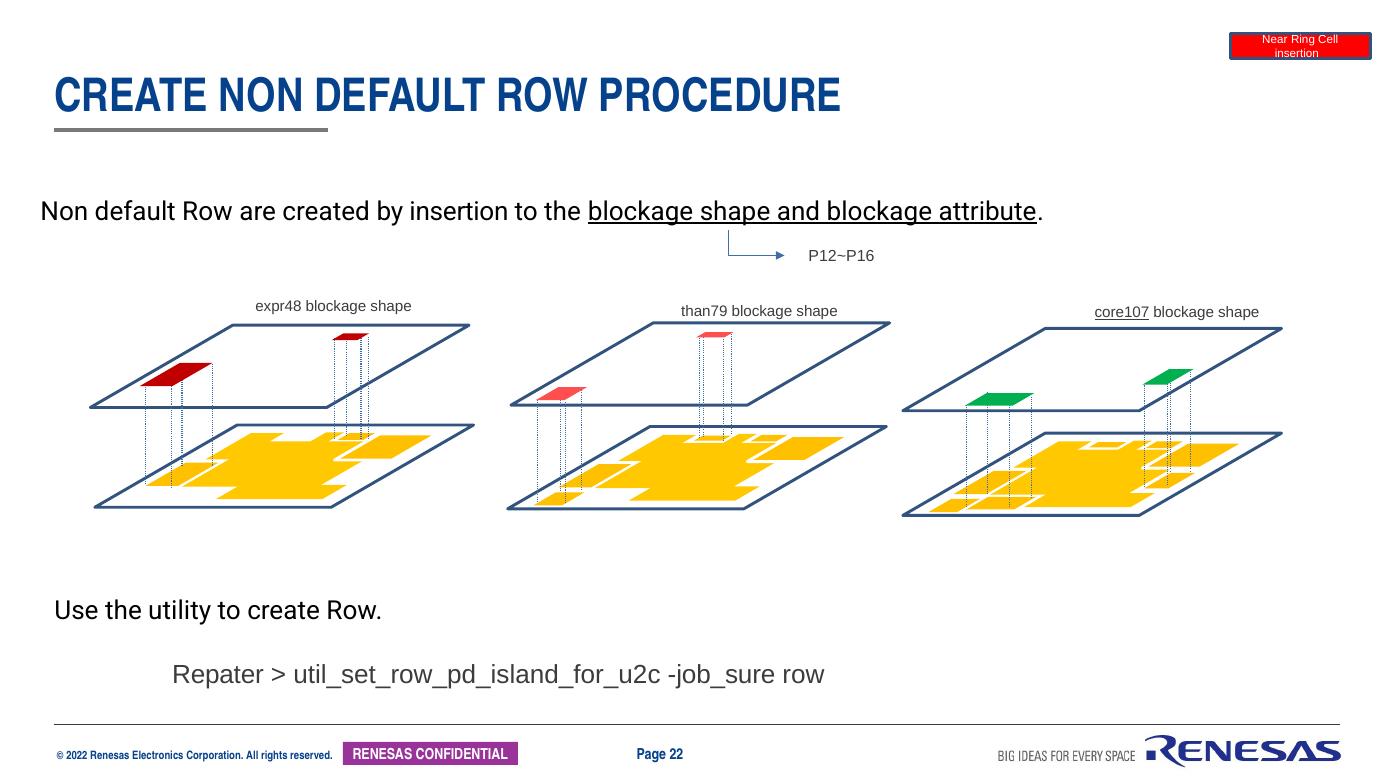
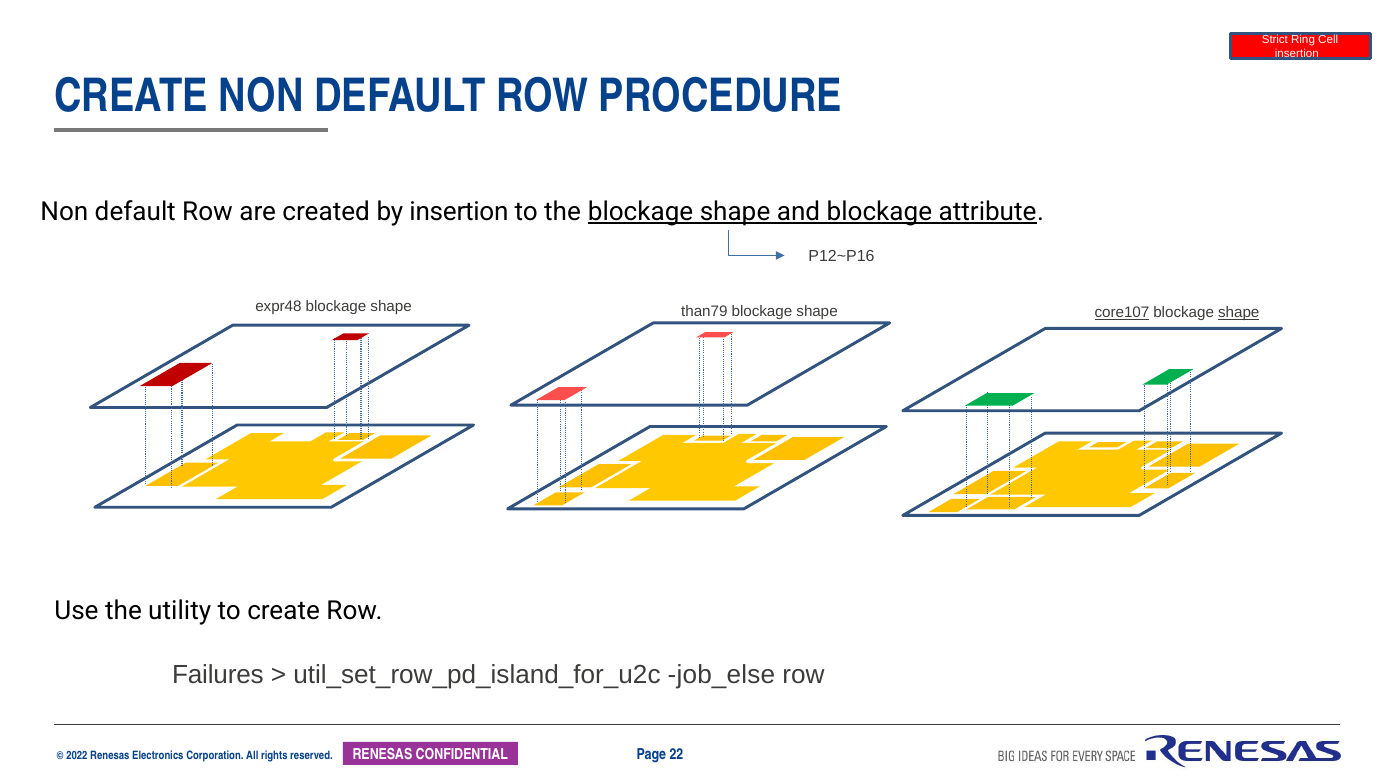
Near: Near -> Strict (1275, 40)
shape underline: none -> present (1239, 313)
Repater: Repater -> Failures (218, 675)
job_sure: job_sure -> job_else (721, 675)
